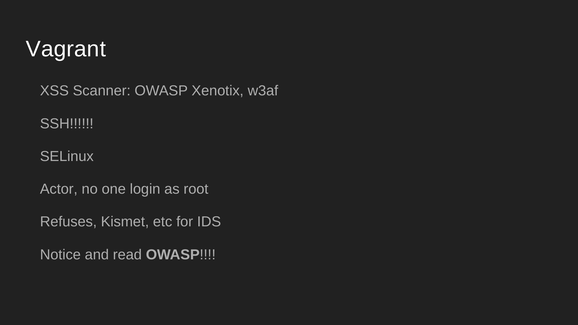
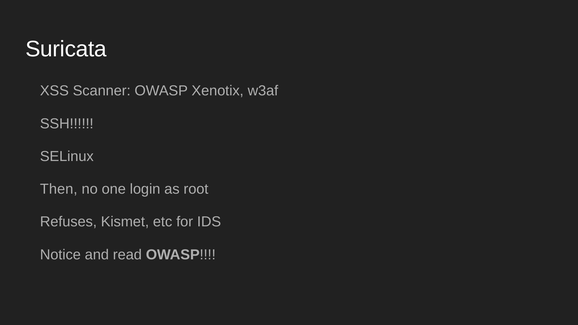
Vagrant: Vagrant -> Suricata (66, 49)
Actor: Actor -> Then (59, 189)
